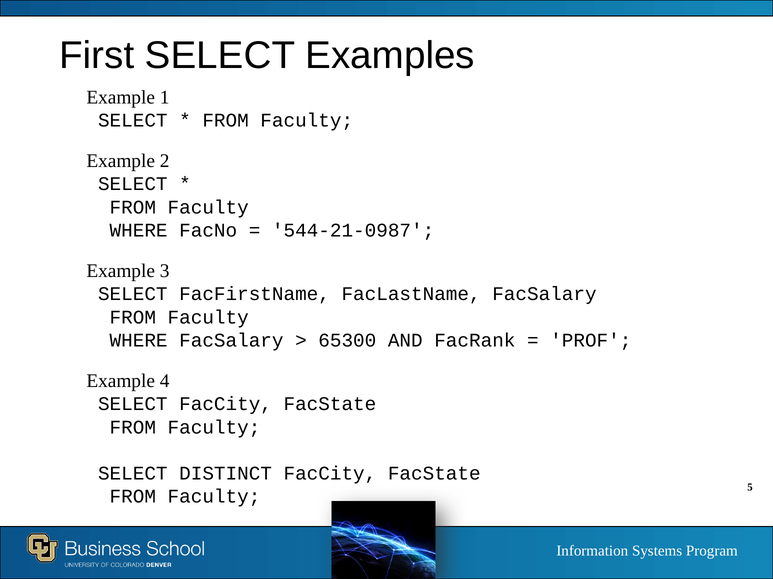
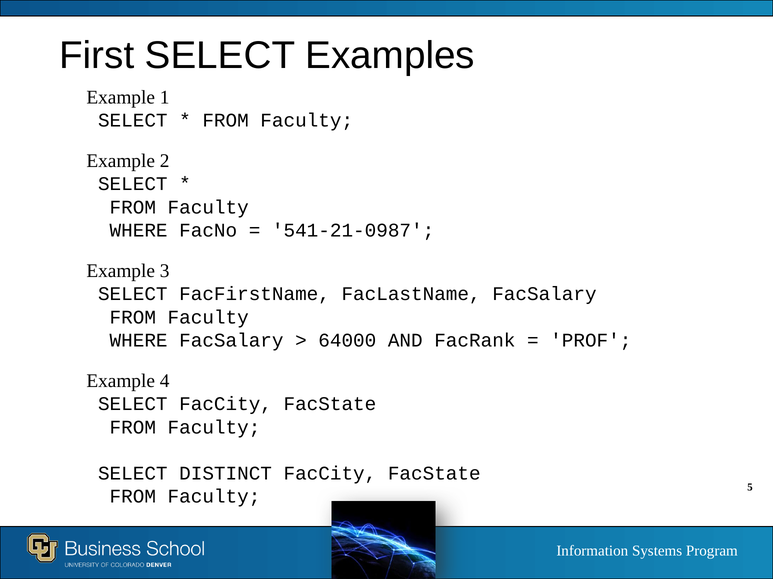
544-21-0987: 544-21-0987 -> 541-21-0987 (353, 231)
65300: 65300 -> 64000 (347, 341)
